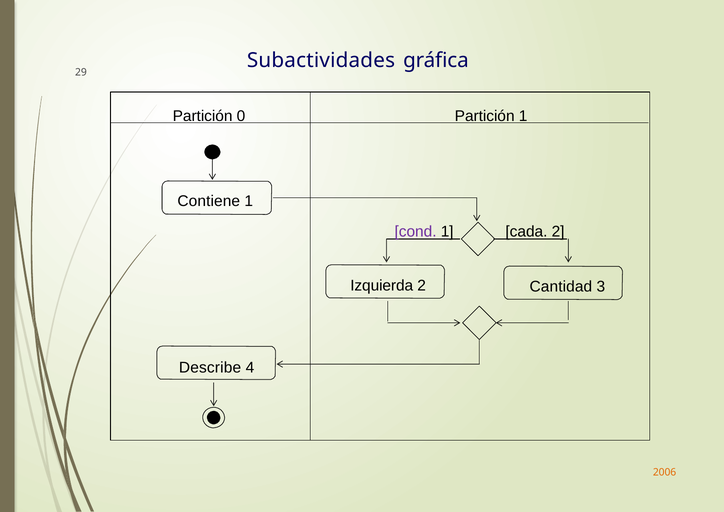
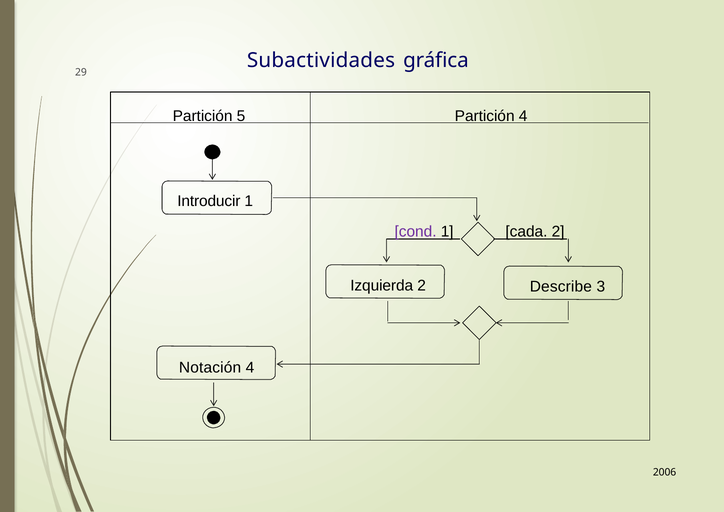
0: 0 -> 5 (241, 116)
Partición 1: 1 -> 4 (523, 116)
Contiene: Contiene -> Introducir (209, 201)
Cantidad: Cantidad -> Describe (561, 287)
Describe: Describe -> Notación (210, 368)
2006 colour: orange -> black (665, 473)
